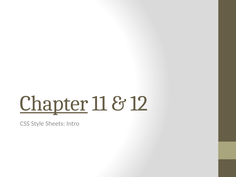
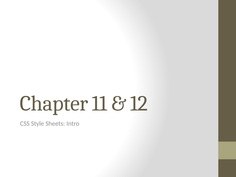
Chapter underline: present -> none (54, 103)
